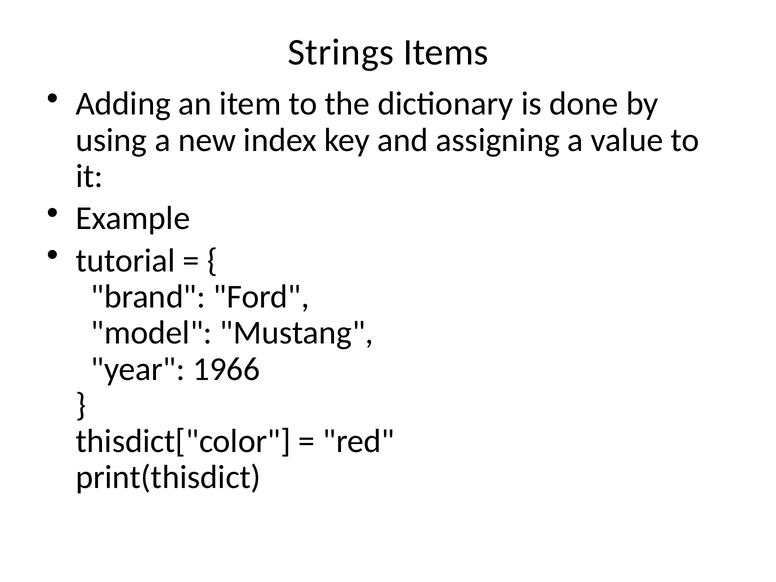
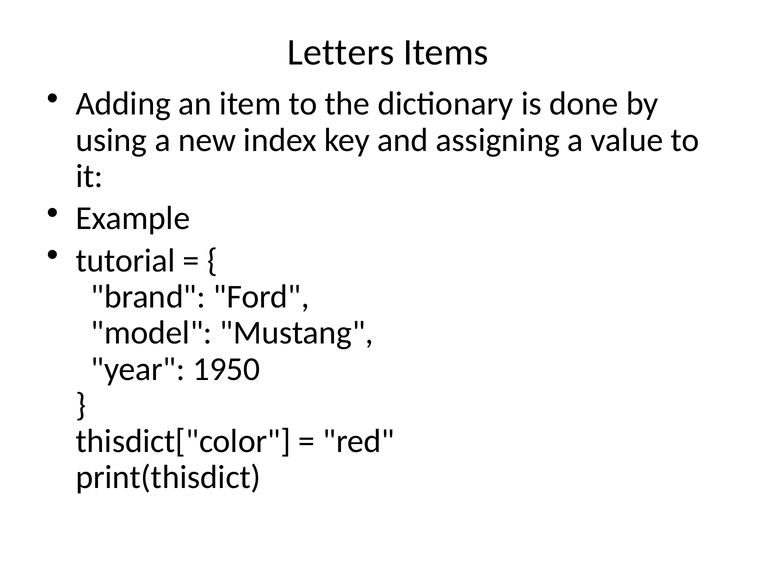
Strings: Strings -> Letters (341, 52)
1966: 1966 -> 1950 (227, 369)
